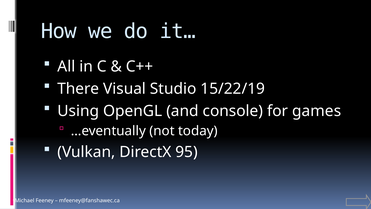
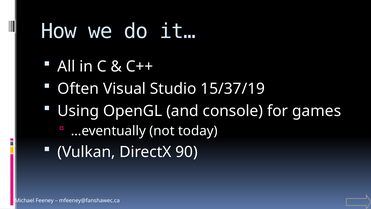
There: There -> Often (78, 89)
15/22/19: 15/22/19 -> 15/37/19 (233, 89)
95: 95 -> 90 (187, 152)
